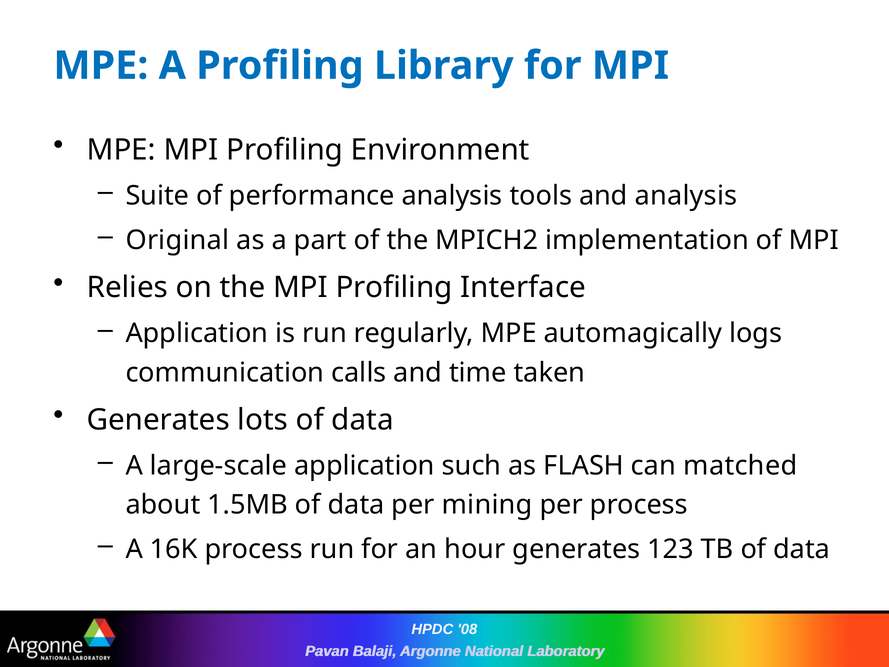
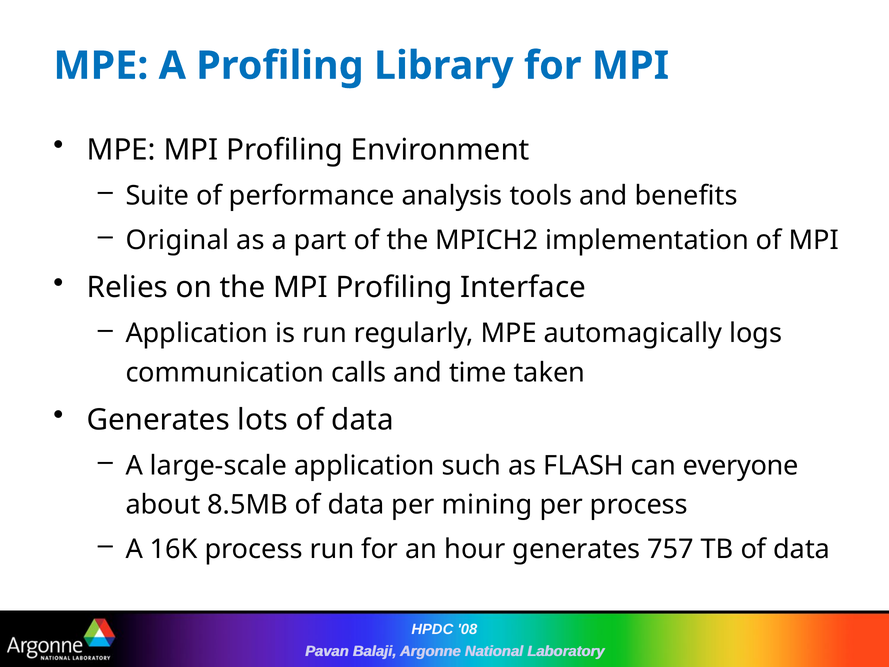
and analysis: analysis -> benefits (686, 196)
matched: matched -> everyone (741, 466)
1.5MB: 1.5MB -> 8.5MB (248, 505)
123: 123 -> 757 (671, 549)
